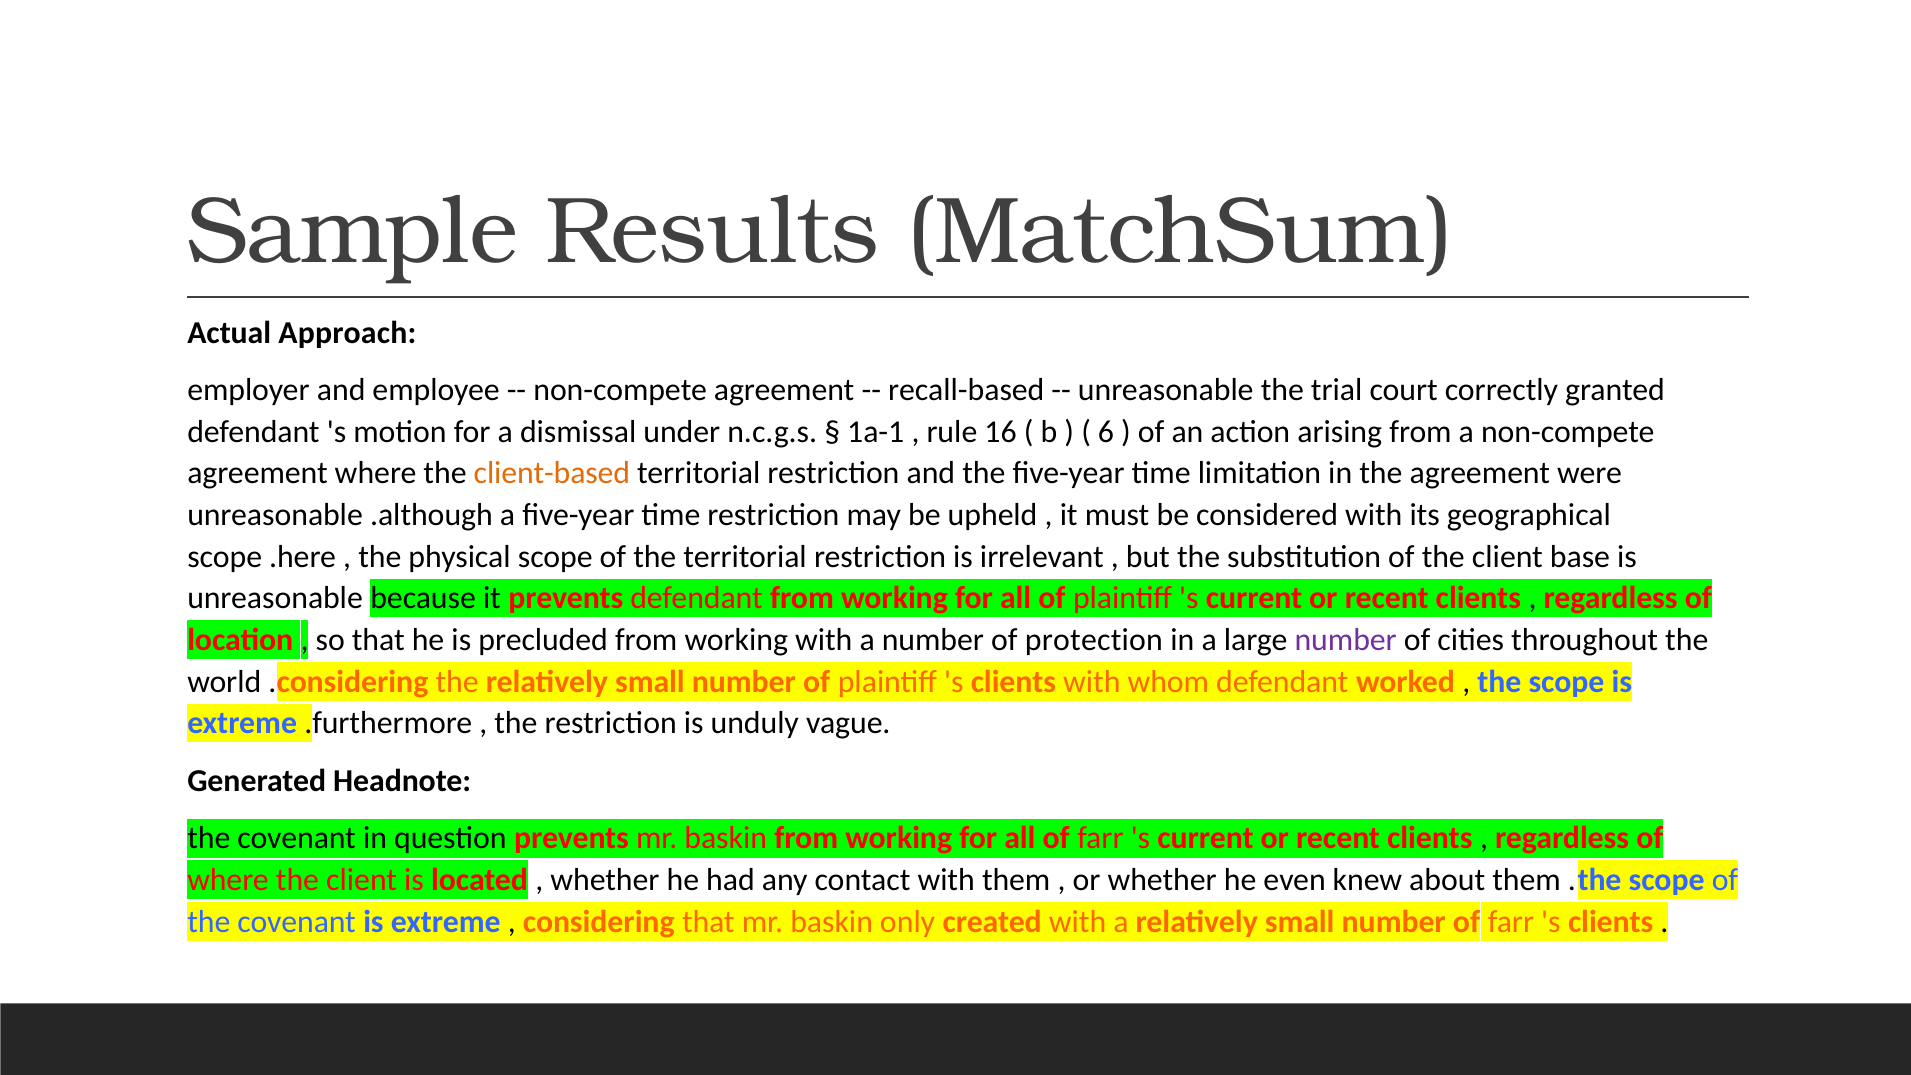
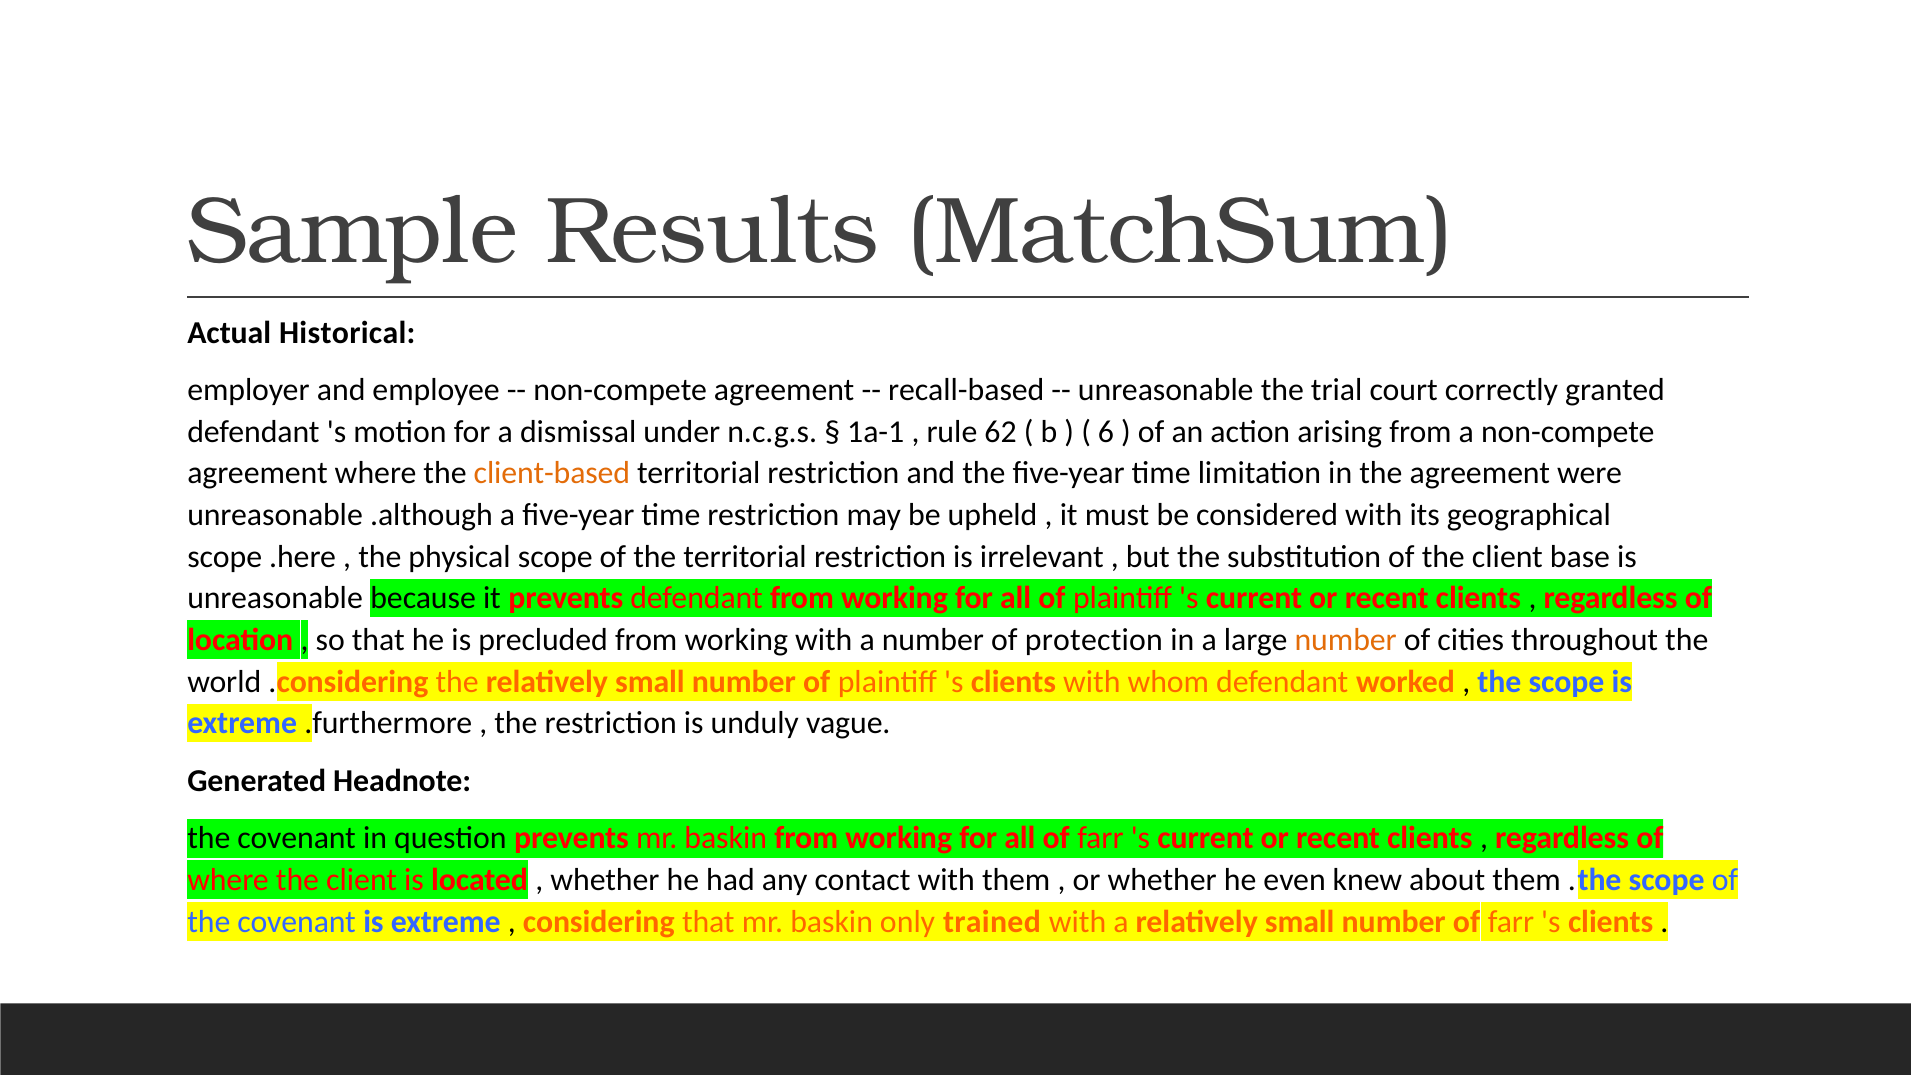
Approach: Approach -> Historical (347, 333)
16: 16 -> 62 (1001, 432)
number colour: purple -> orange (1346, 640)
created: created -> trained (992, 922)
